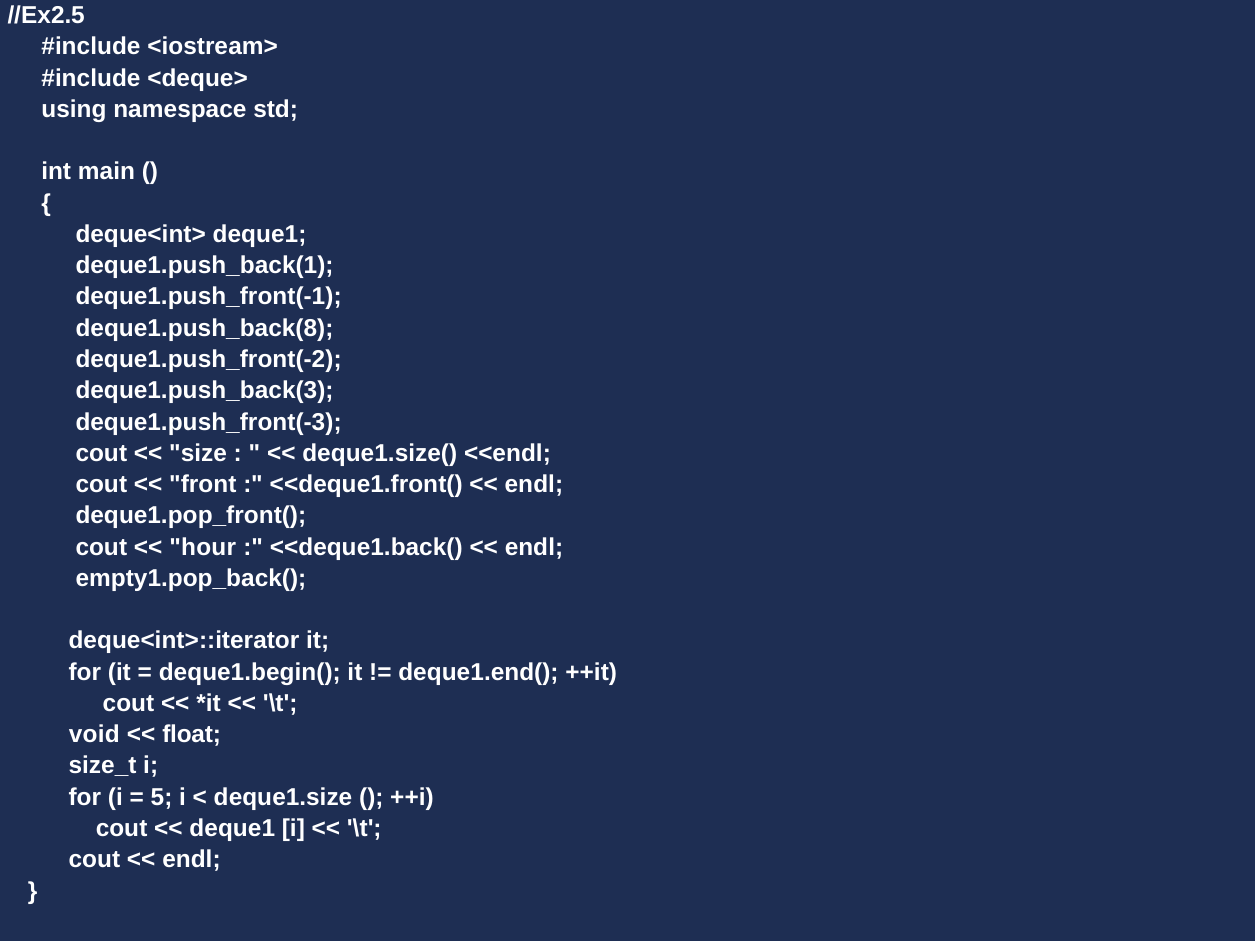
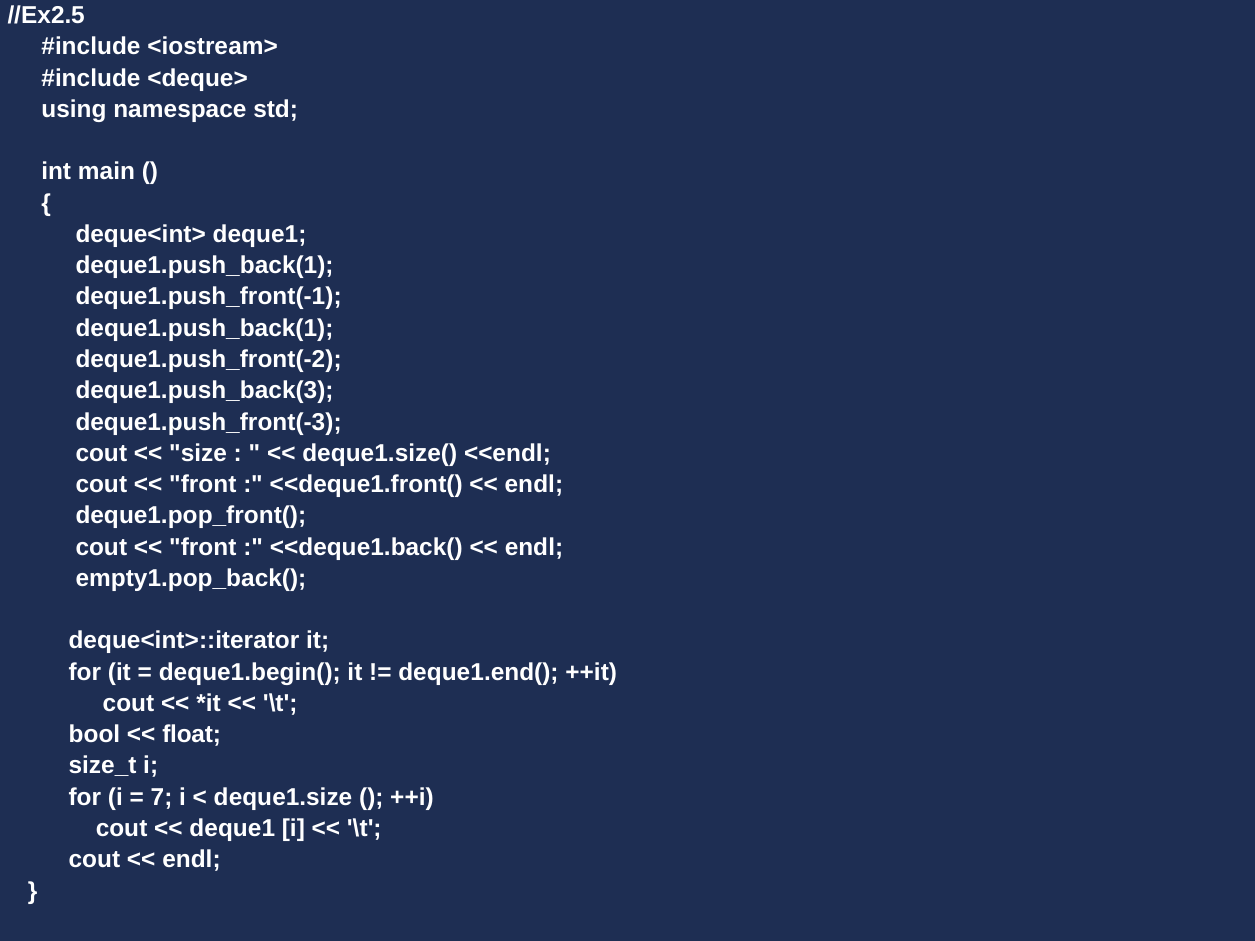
deque1.push_back(8: deque1.push_back(8 -> deque1.push_back(1 (205, 328)
hour: hour -> front (203, 547)
void: void -> bool (94, 735)
5: 5 -> 7 (162, 797)
